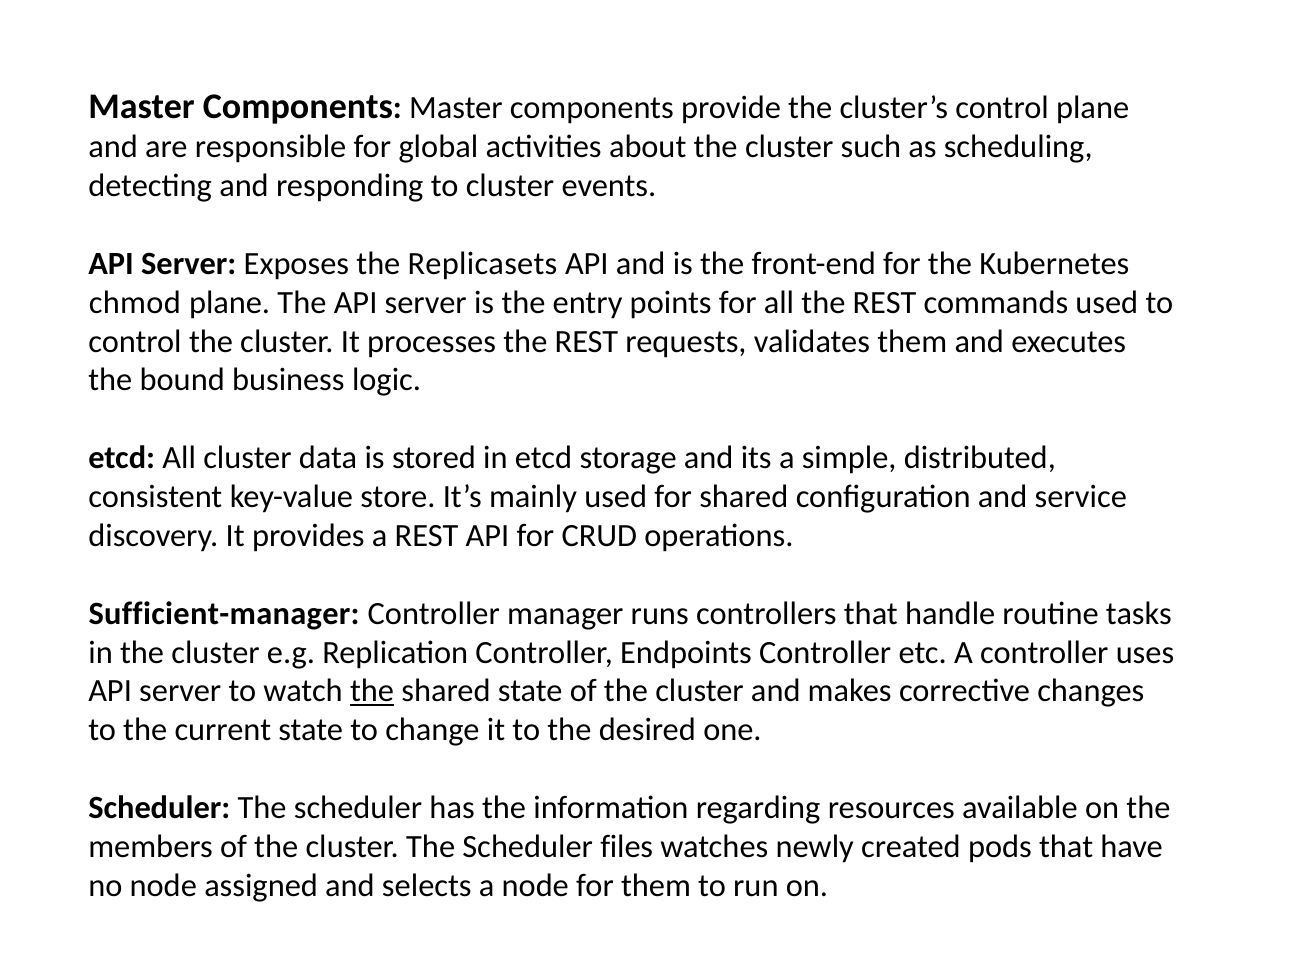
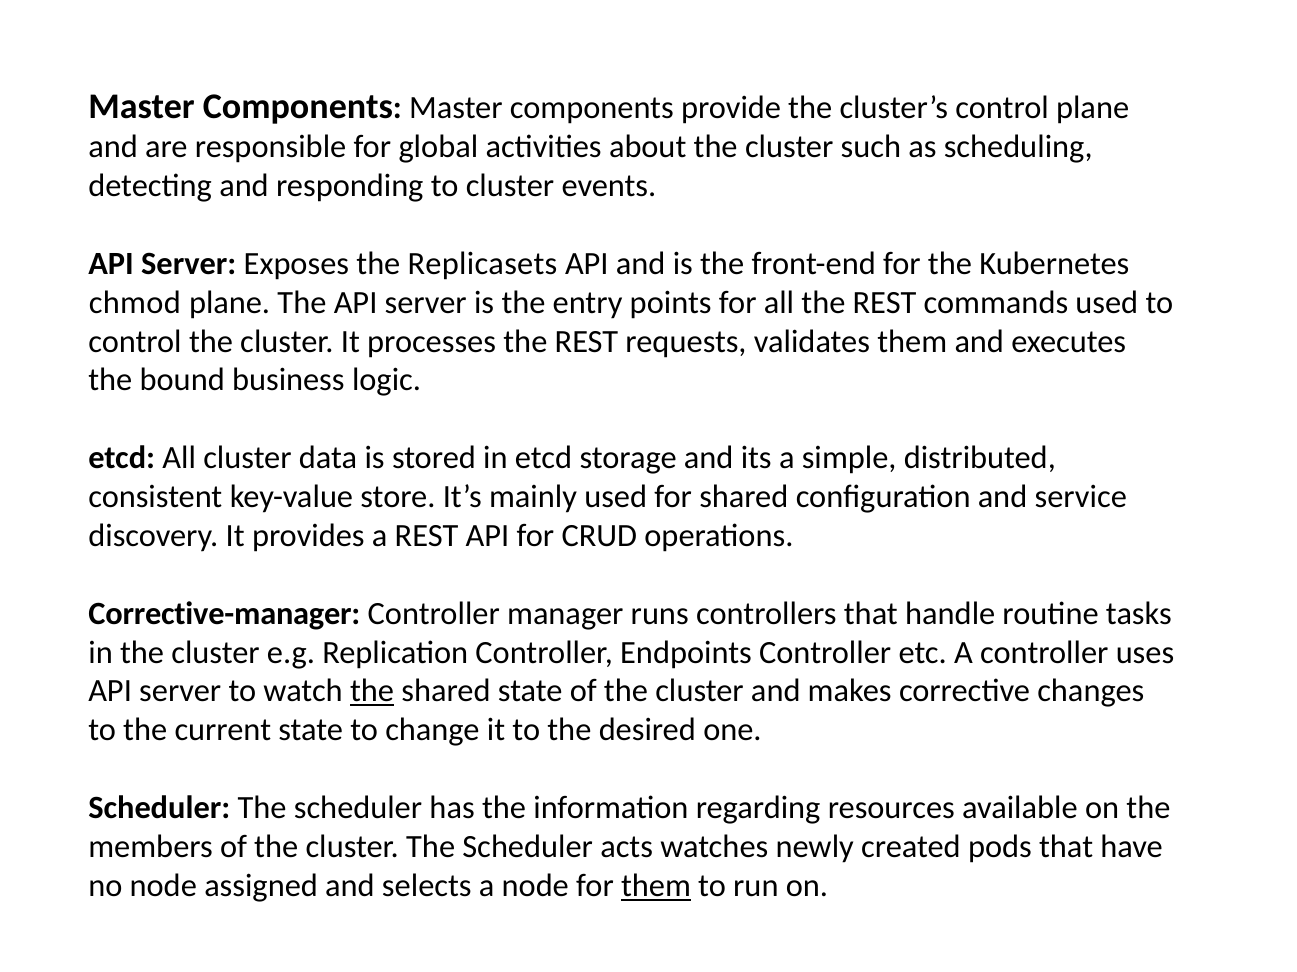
Sufficient-manager: Sufficient-manager -> Corrective-manager (224, 614)
files: files -> acts (627, 847)
them underline: none -> present (656, 886)
